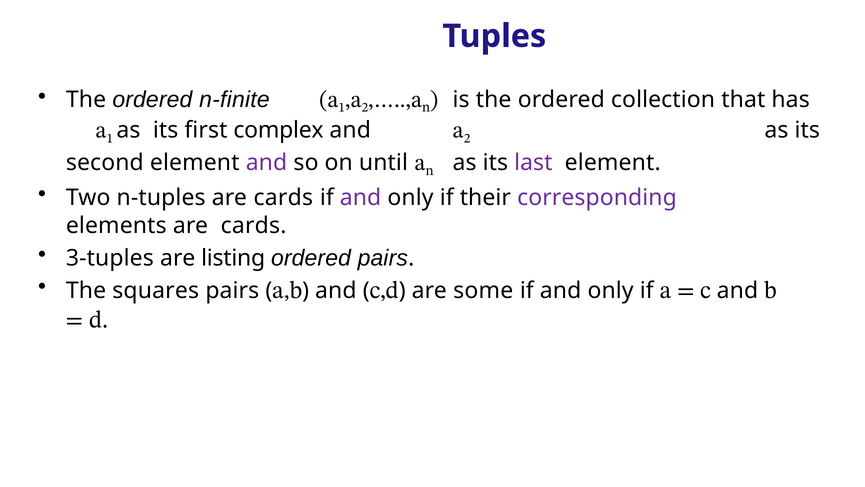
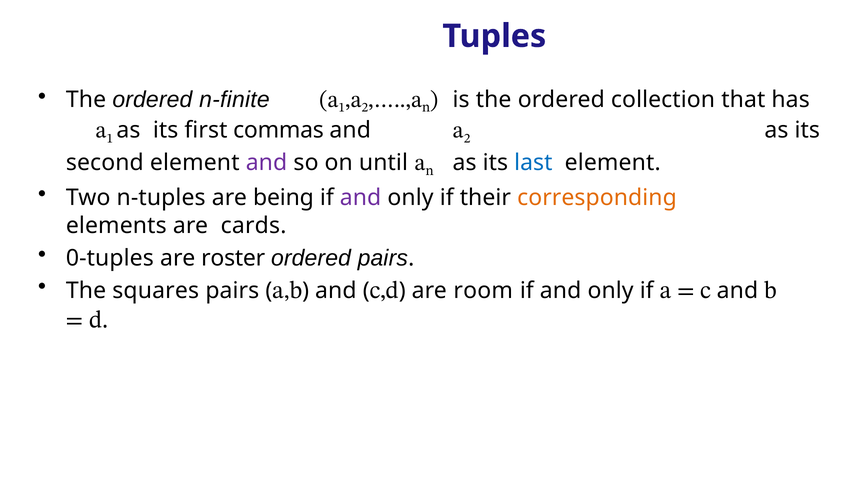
complex: complex -> commas (279, 130)
last colour: purple -> blue (533, 162)
n-tuples are cards: cards -> being (283, 198)
corresponding colour: purple -> orange (597, 198)
3-tuples: 3-tuples -> 0-tuples (110, 258)
listing: listing -> roster (233, 258)
some: some -> room (483, 290)
